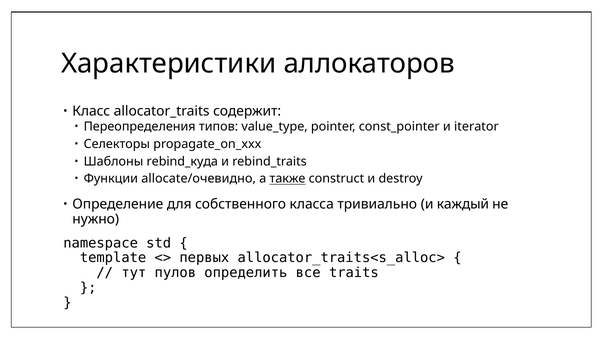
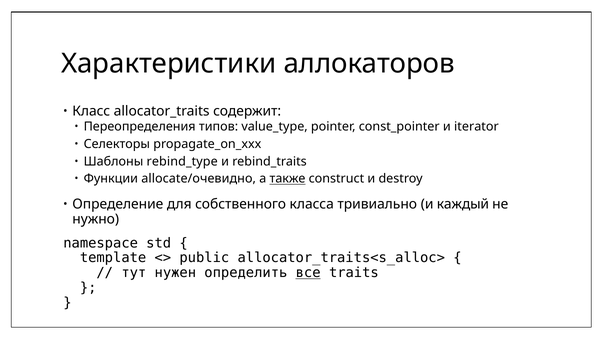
rebind_куда: rebind_куда -> rebind_type (182, 162)
первых: первых -> public (204, 258)
пулов: пулов -> нужен (175, 273)
все underline: none -> present (308, 273)
